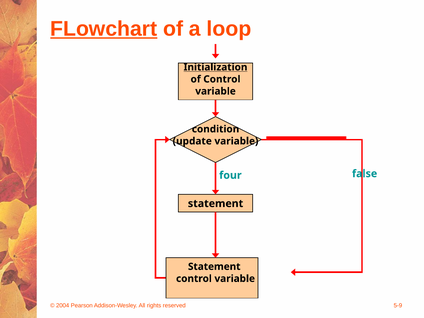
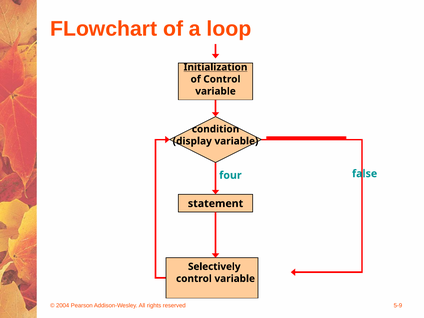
FLowchart underline: present -> none (104, 29)
update: update -> display (192, 141)
Statement: Statement -> Selectively (214, 267)
